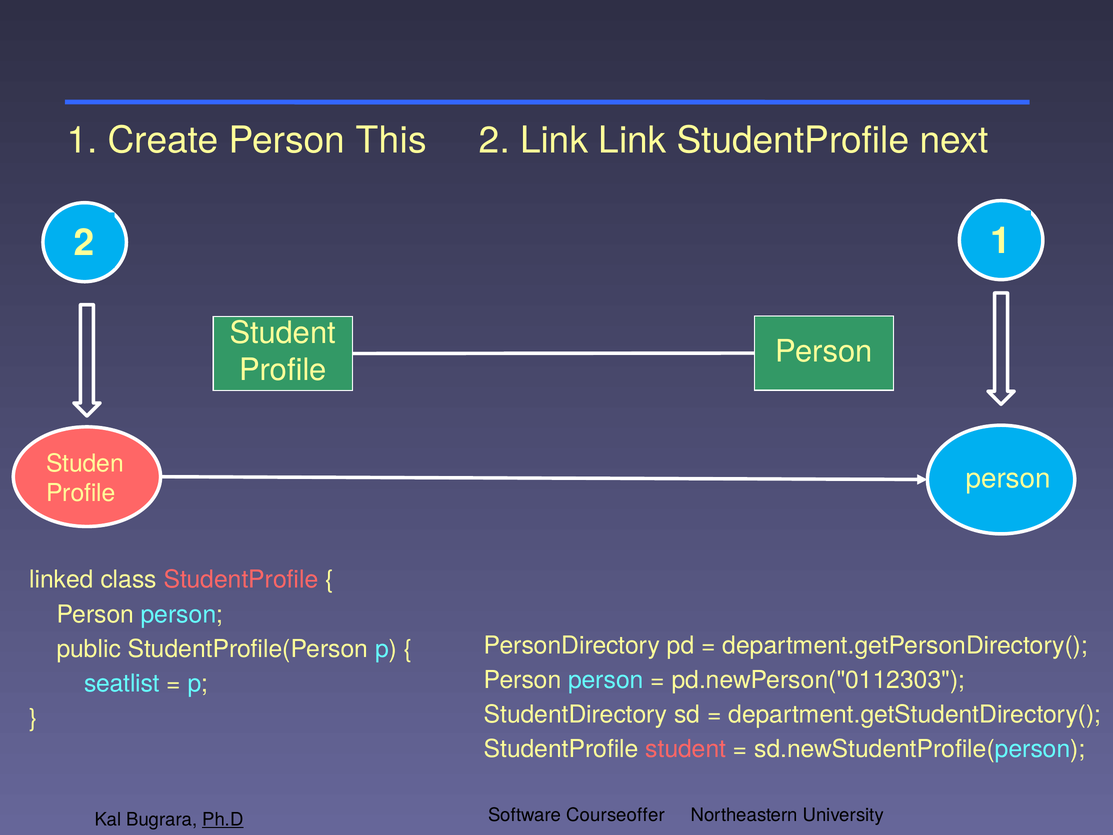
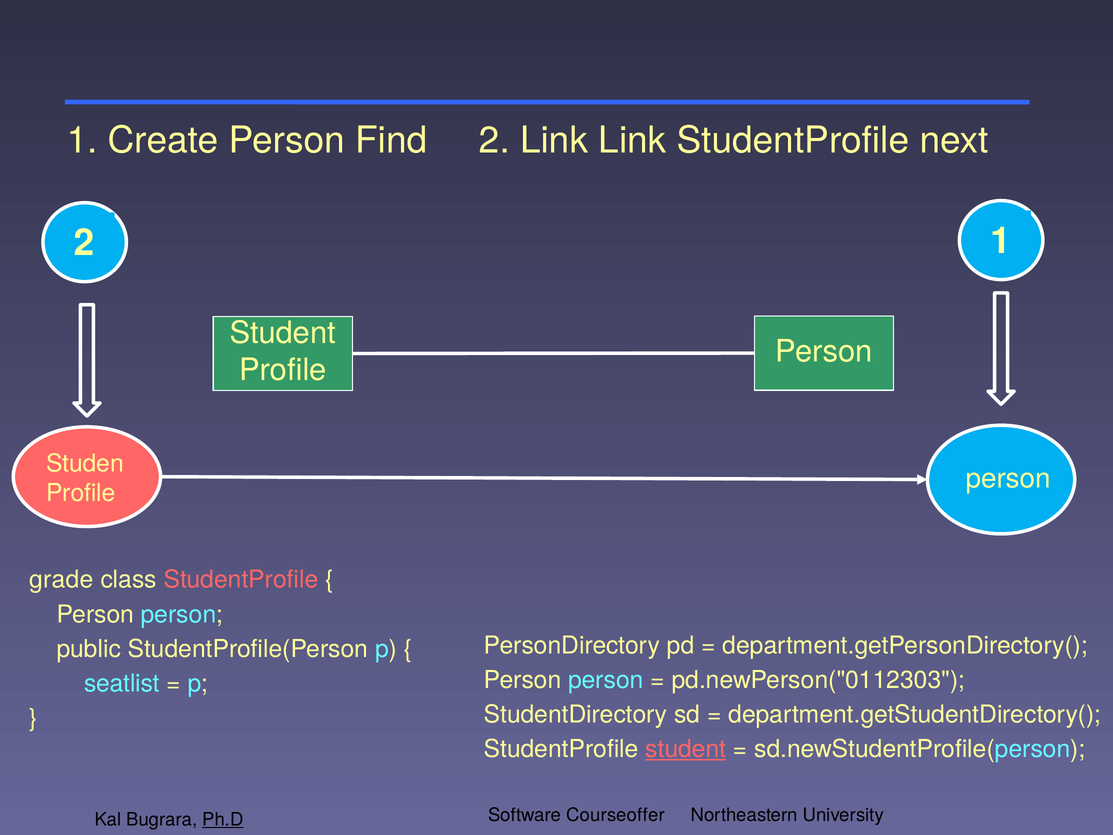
This: This -> Find (391, 141)
linked: linked -> grade (61, 580)
student underline: none -> present (686, 749)
